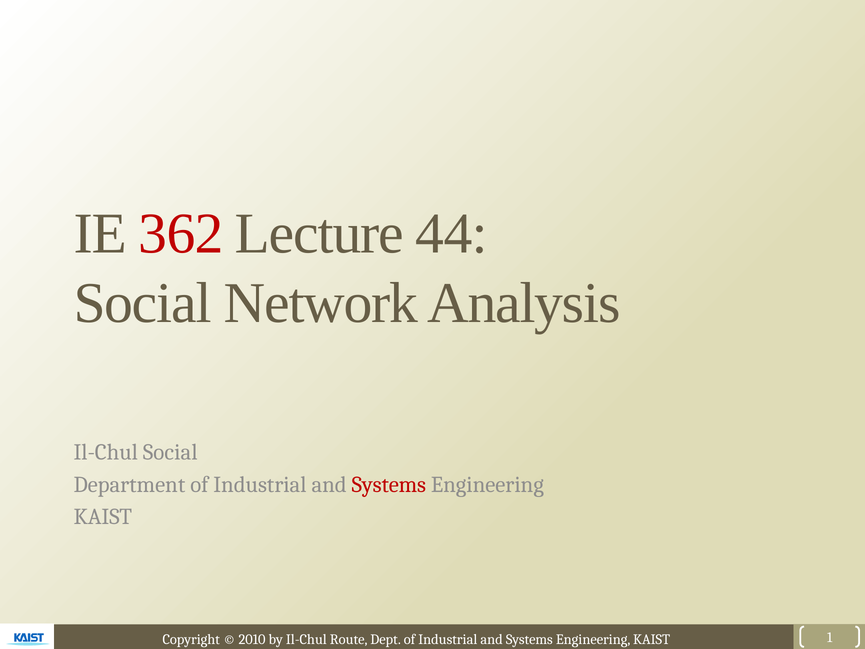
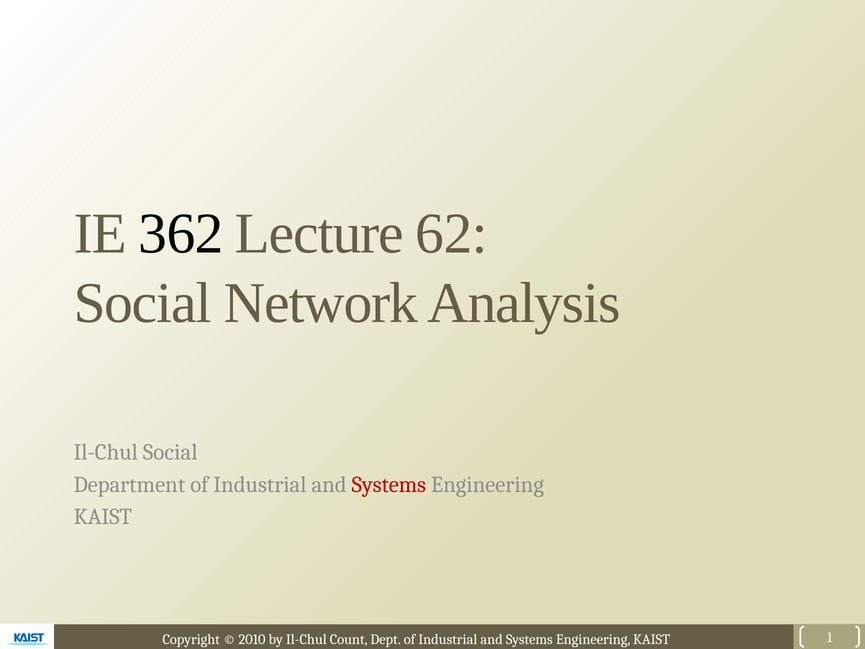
362 colour: red -> black (181, 234)
44: 44 -> 62 (452, 234)
Route: Route -> Count (349, 639)
